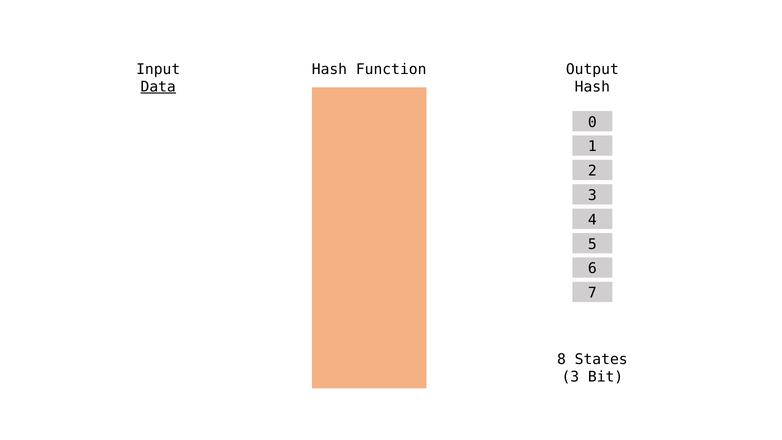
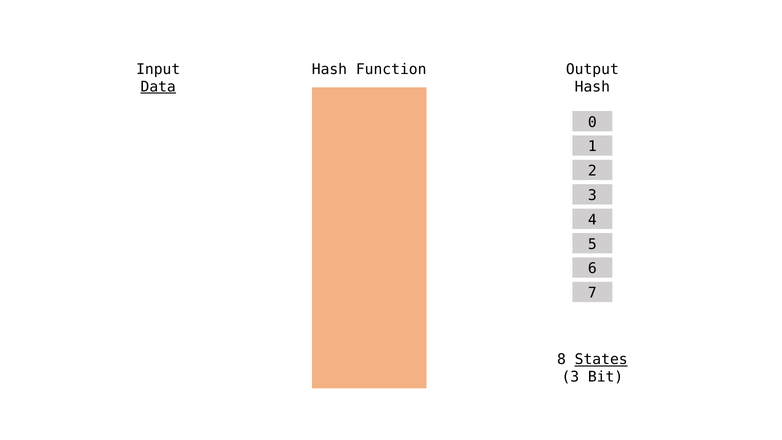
States underline: none -> present (601, 359)
